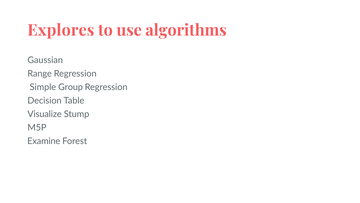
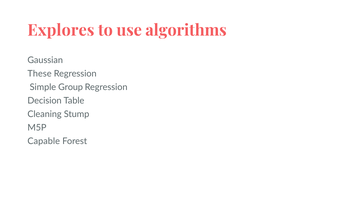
Range: Range -> These (40, 74)
Visualize: Visualize -> Cleaning (45, 114)
Examine: Examine -> Capable (44, 141)
